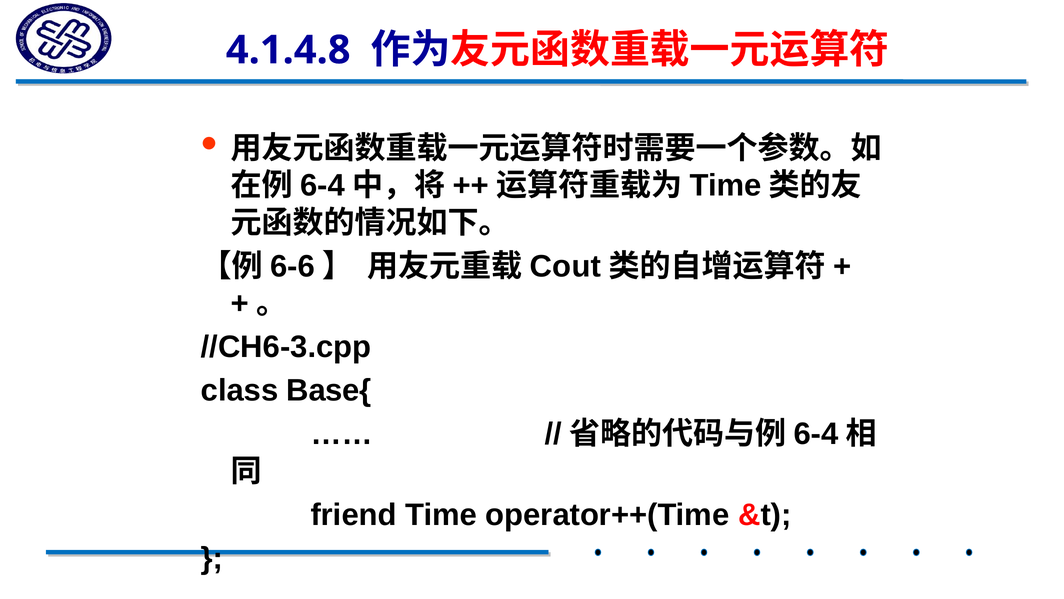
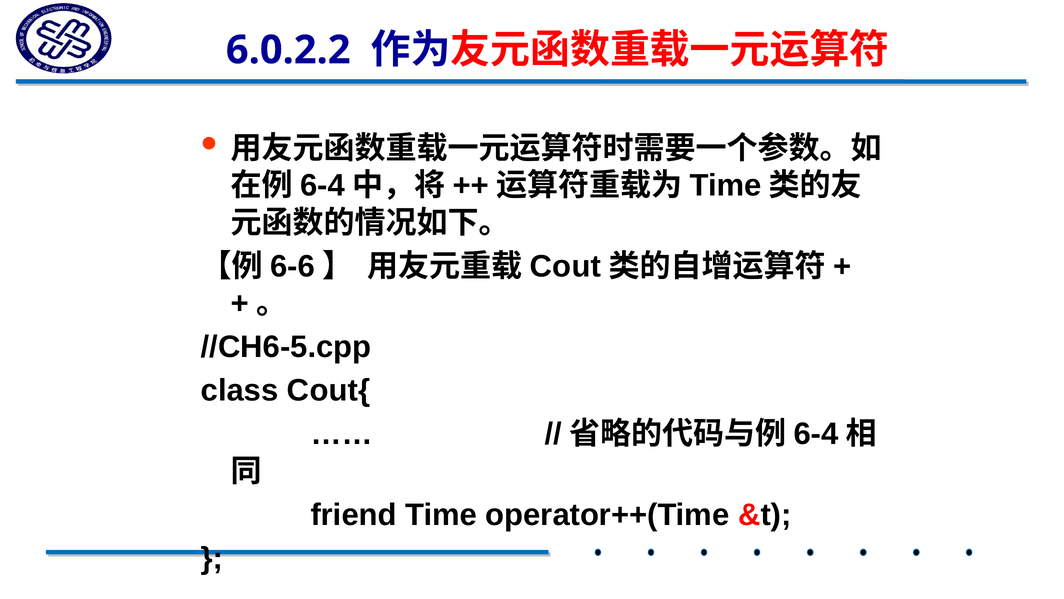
4.1.4.8: 4.1.4.8 -> 6.0.2.2 (288, 50)
//CH6-3.cpp: //CH6-3.cpp -> //CH6-5.cpp (286, 347)
Base{: Base{ -> Cout{ (329, 390)
